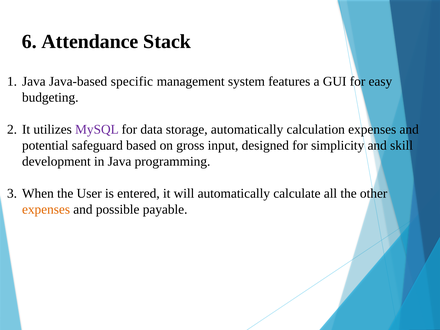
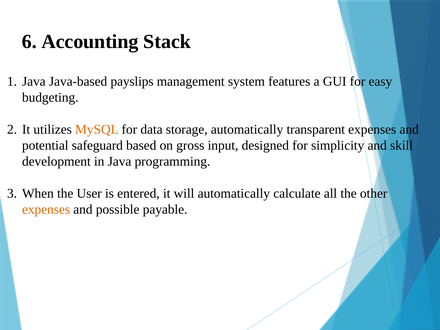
Attendance: Attendance -> Accounting (90, 41)
specific: specific -> payslips (132, 82)
MySQL colour: purple -> orange (97, 129)
calculation: calculation -> transparent (316, 129)
